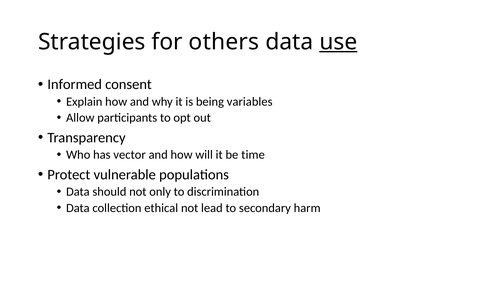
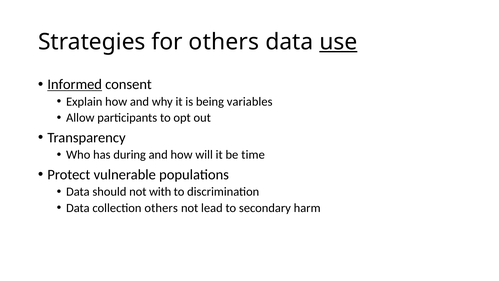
Informed underline: none -> present (75, 84)
vector: vector -> during (130, 155)
only: only -> with (160, 192)
collection ethical: ethical -> others (161, 208)
